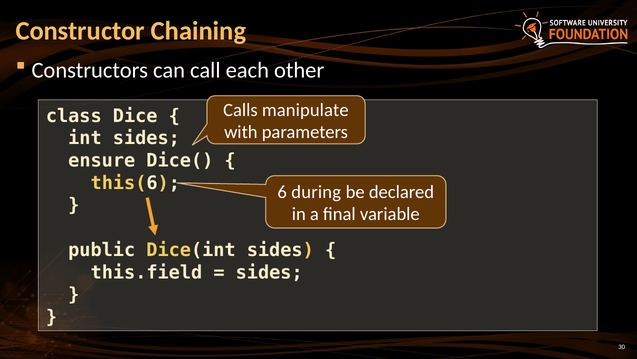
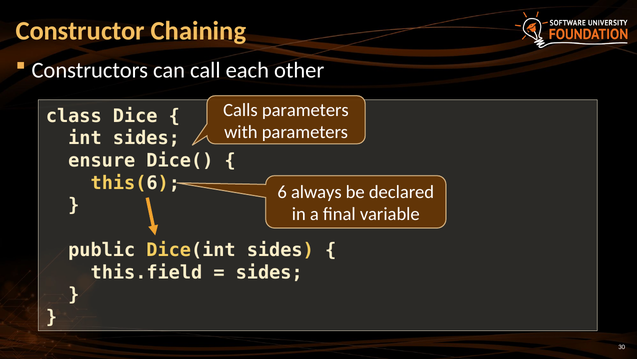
Calls manipulate: manipulate -> parameters (305, 110)
during: during -> always (316, 192)
